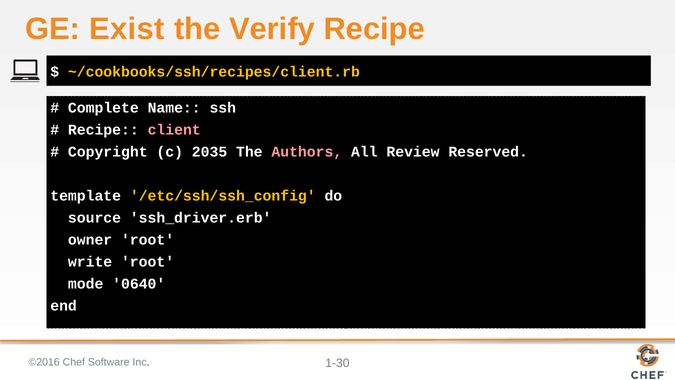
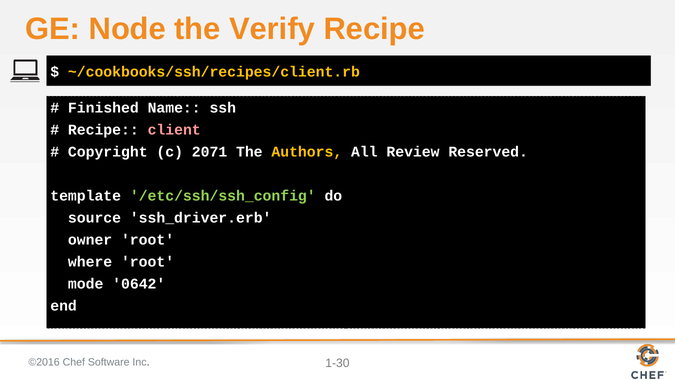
Exist: Exist -> Node (127, 29)
Complete: Complete -> Finished (103, 108)
2035: 2035 -> 2071 (210, 152)
Authors colour: pink -> yellow (307, 152)
/etc/ssh/ssh_config colour: yellow -> light green (223, 196)
write: write -> where (90, 262)
0640: 0640 -> 0642 (139, 284)
